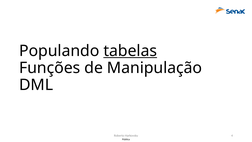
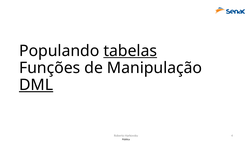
DML underline: none -> present (36, 85)
